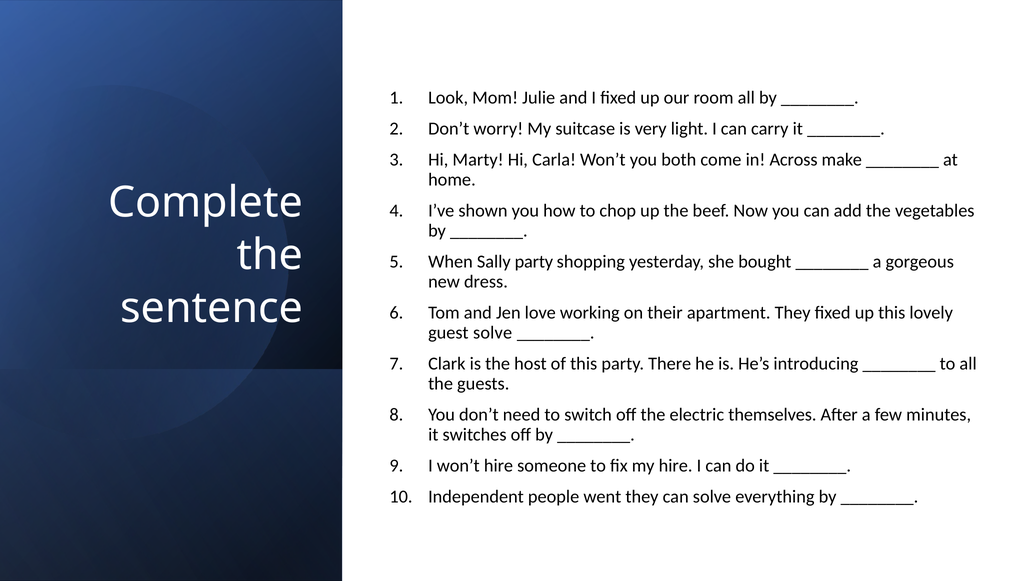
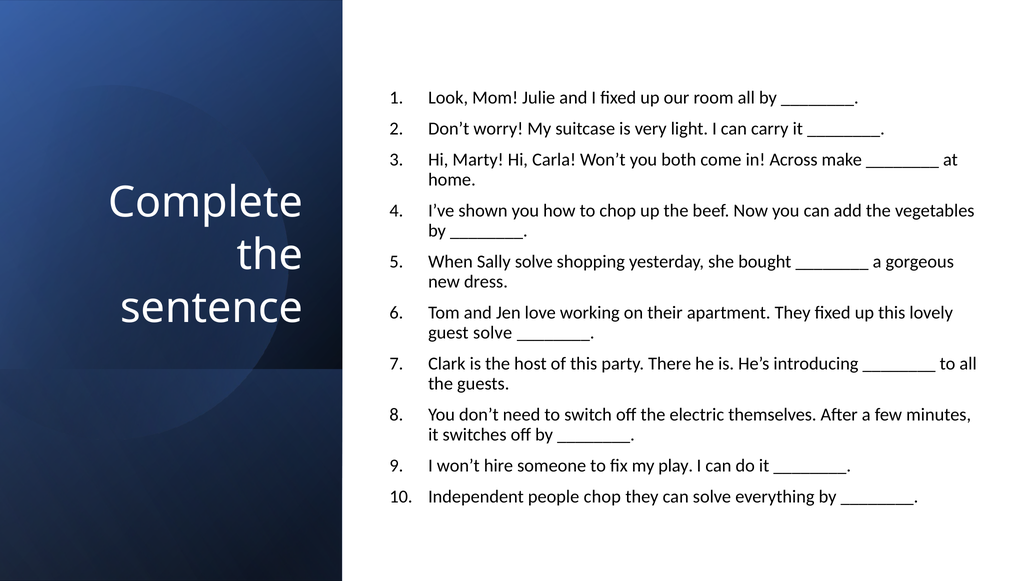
Sally party: party -> solve (534, 262)
my hire: hire -> play (676, 466)
people went: went -> chop (602, 497)
